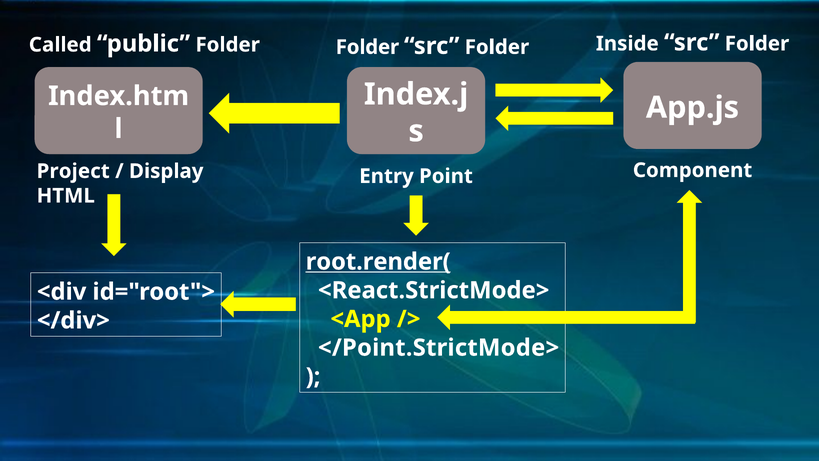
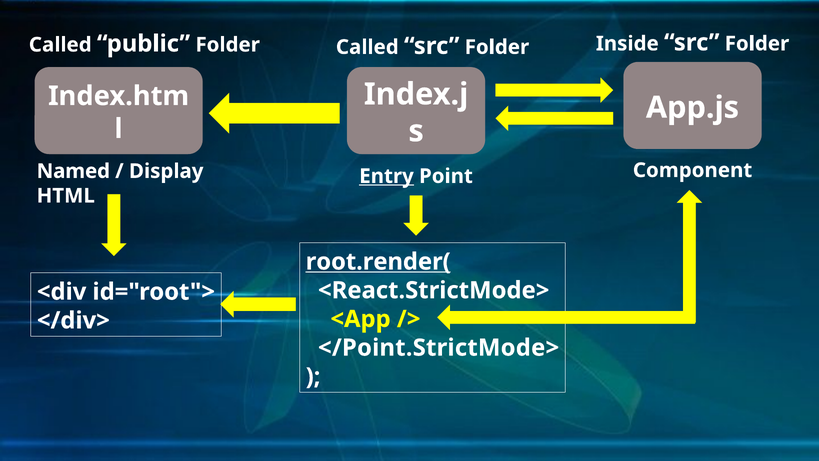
Folder: Folder -> Called (367, 47)
Project: Project -> Named (73, 171)
Entry underline: none -> present (386, 176)
